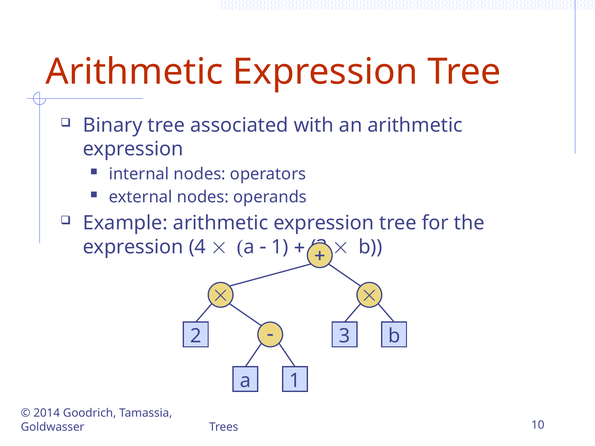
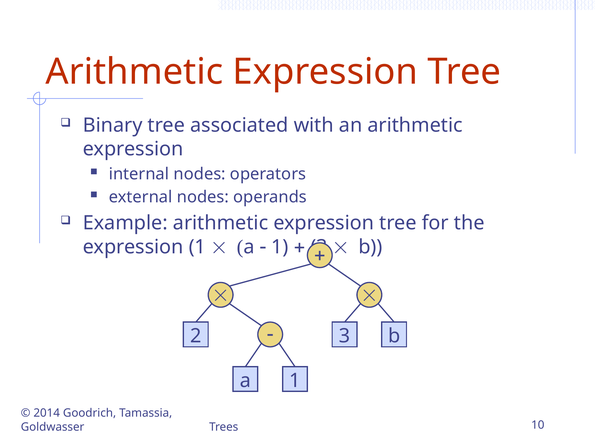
expression 4: 4 -> 1 (197, 247)
